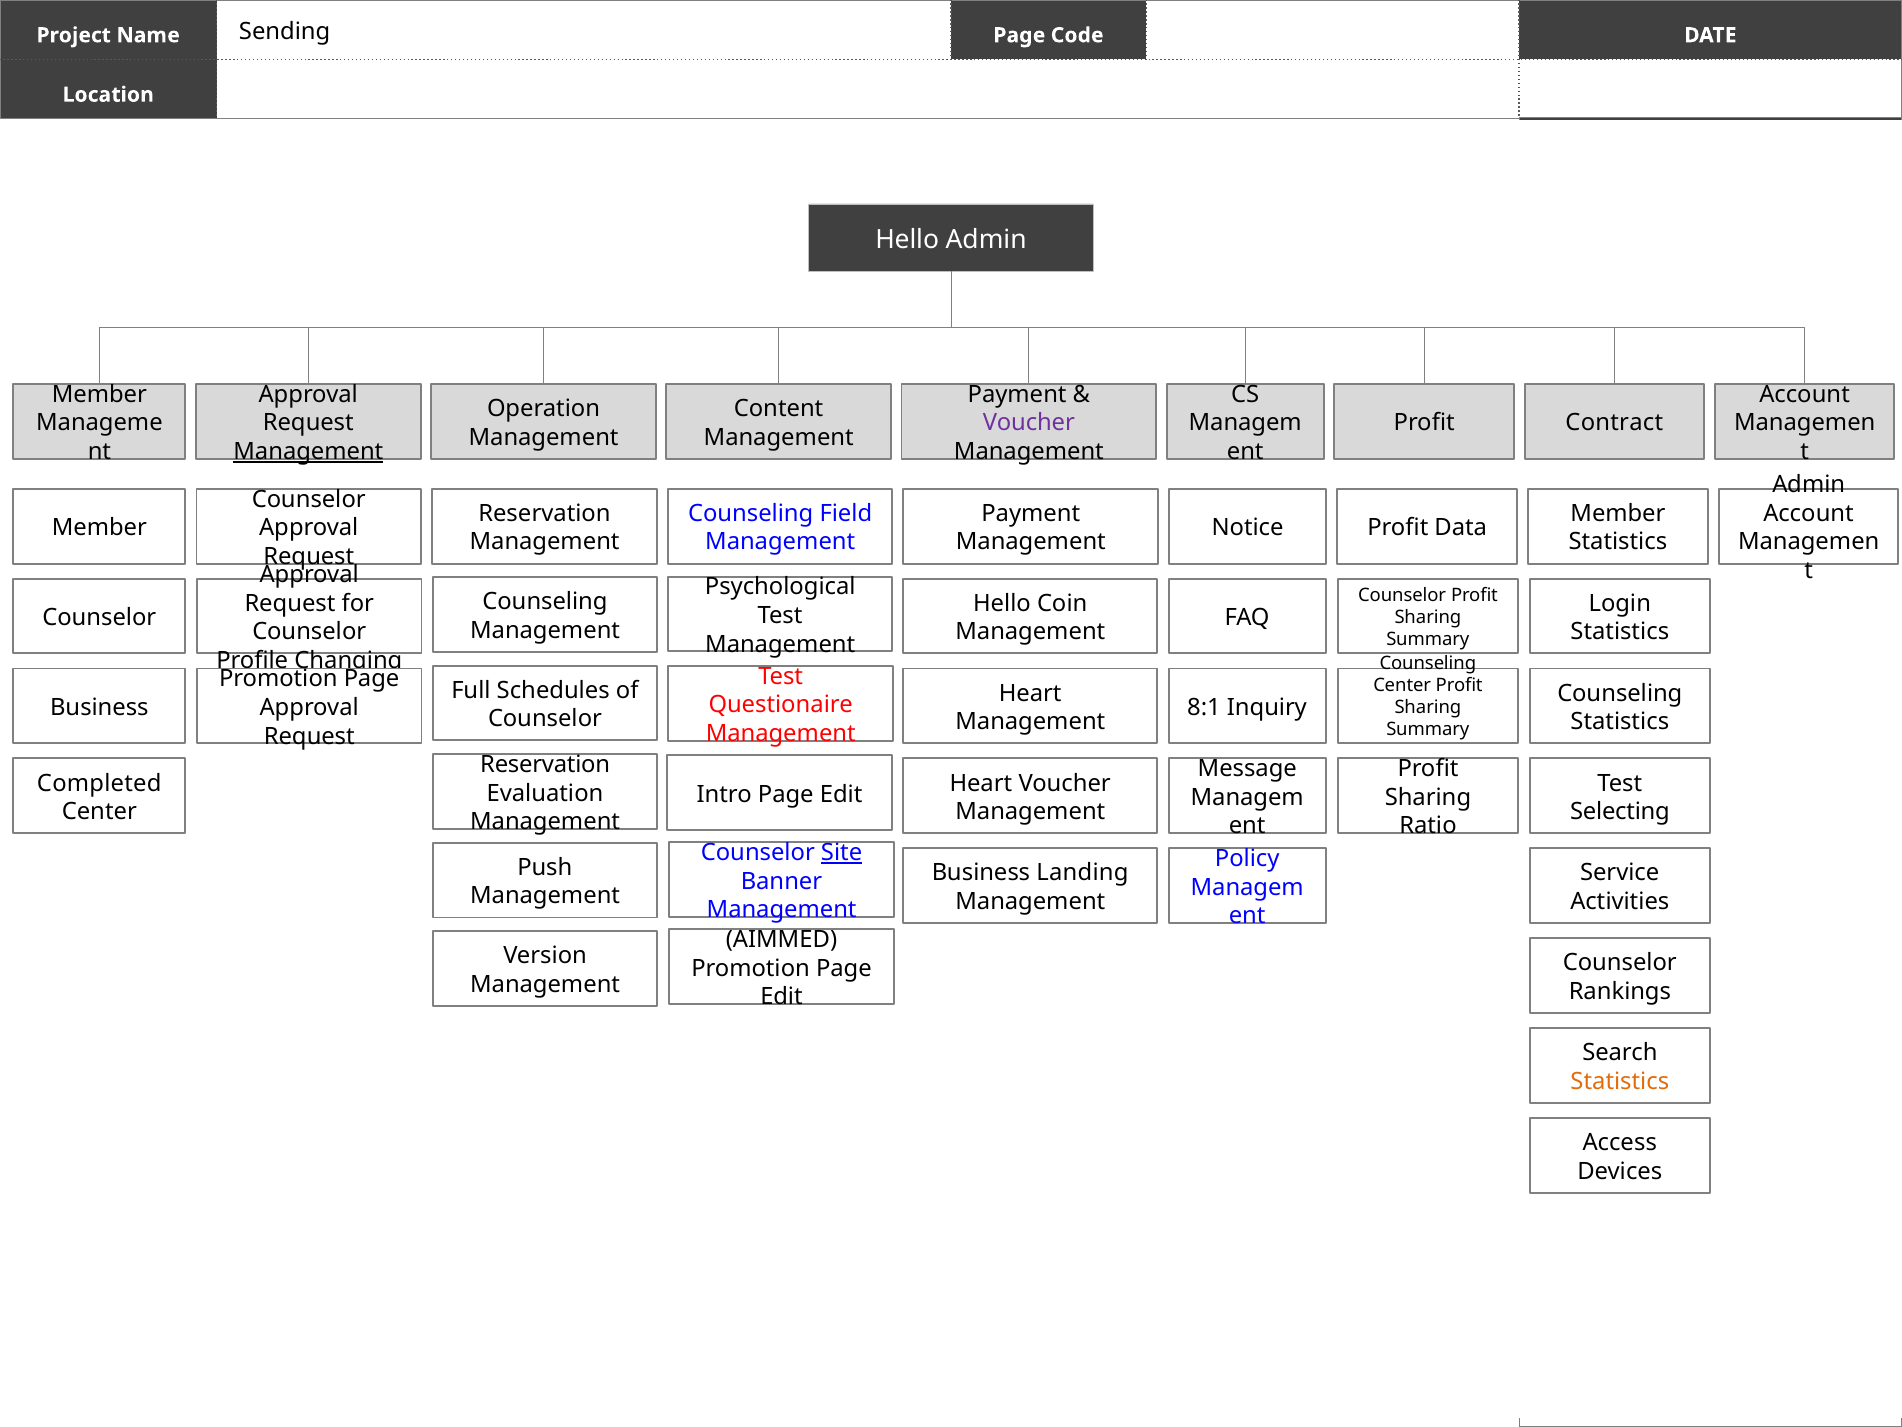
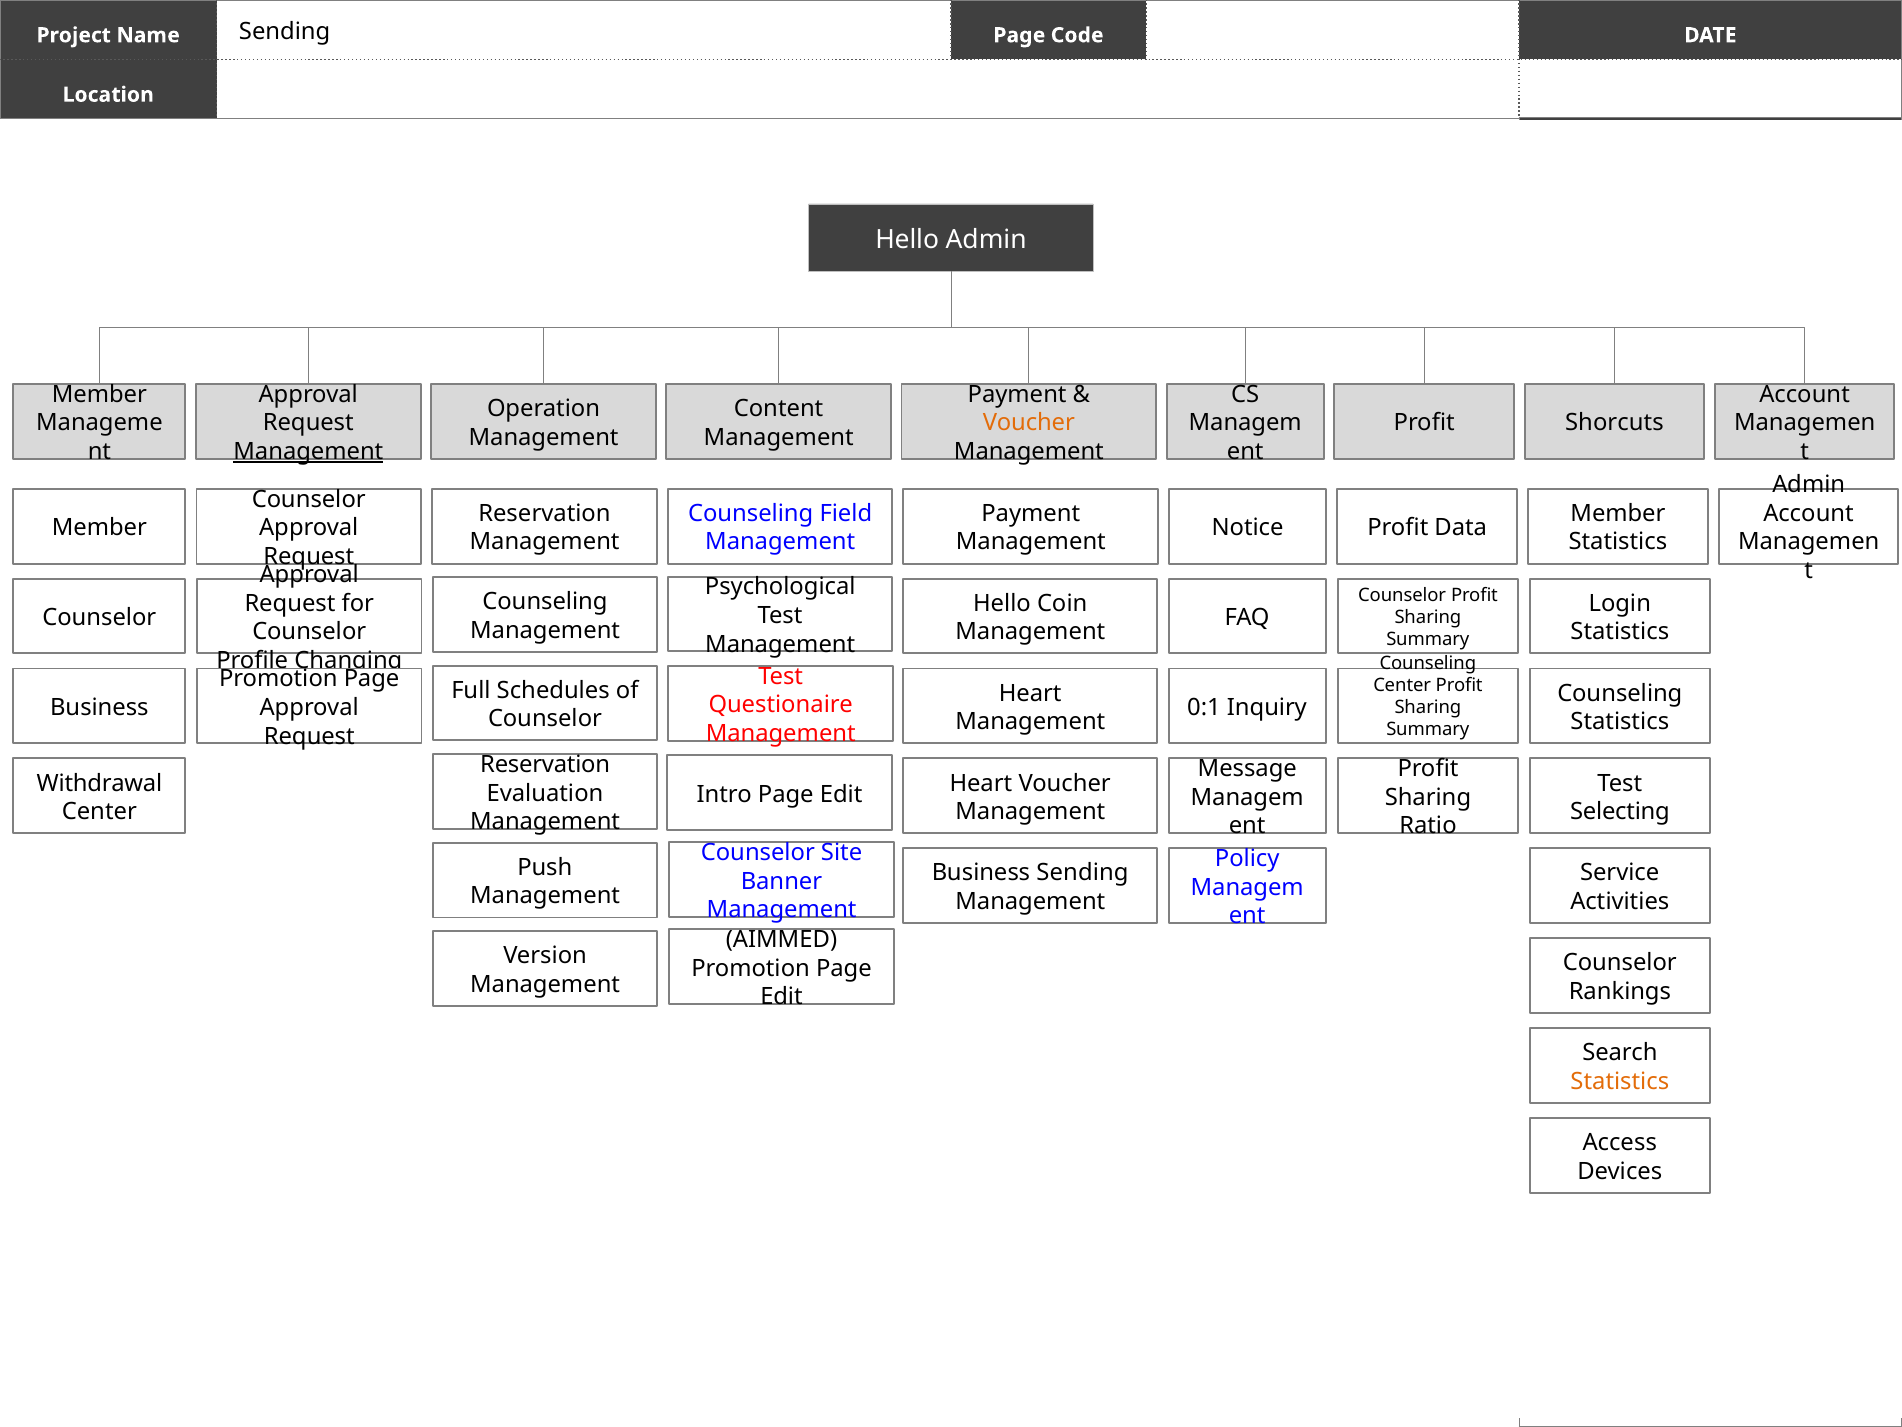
Voucher colour: purple -> orange (1029, 423)
Contract: Contract -> Shorcuts (1614, 423)
8:1: 8:1 -> 0:1 (1204, 707)
Completed: Completed -> Withdrawal (99, 783)
Site underline: present -> none (842, 853)
Business Landing: Landing -> Sending (1083, 873)
